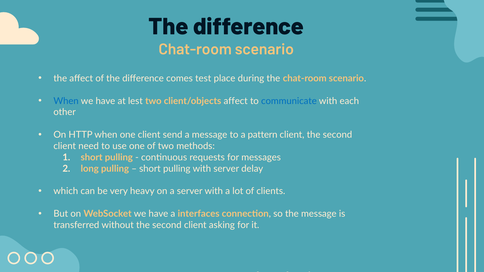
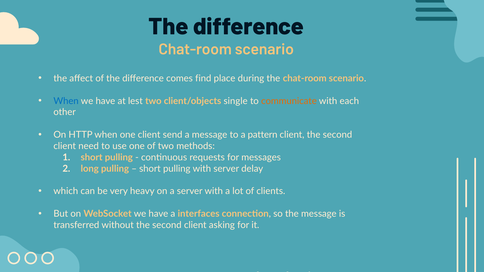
test: test -> find (203, 78)
client/objects affect: affect -> single (236, 101)
communicate colour: blue -> orange (289, 101)
